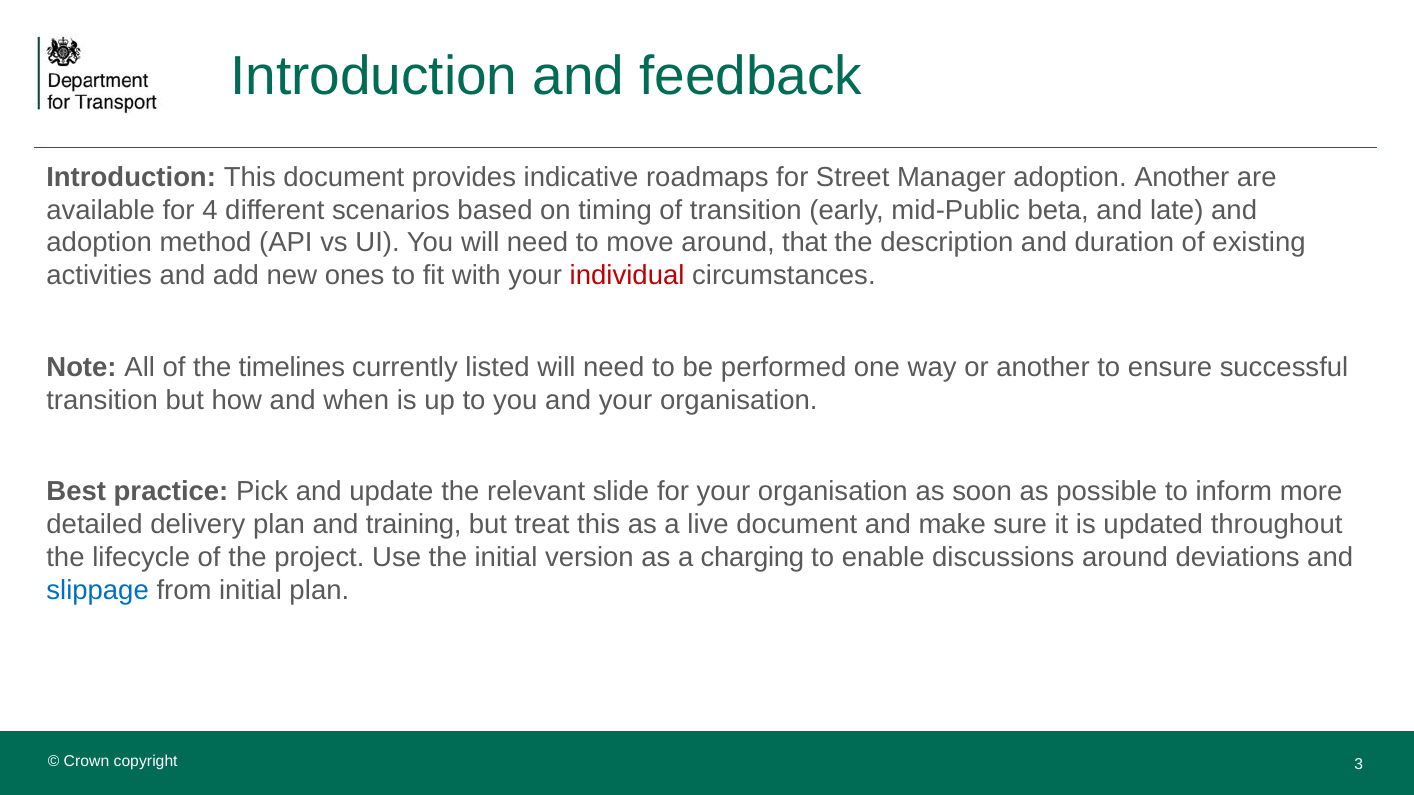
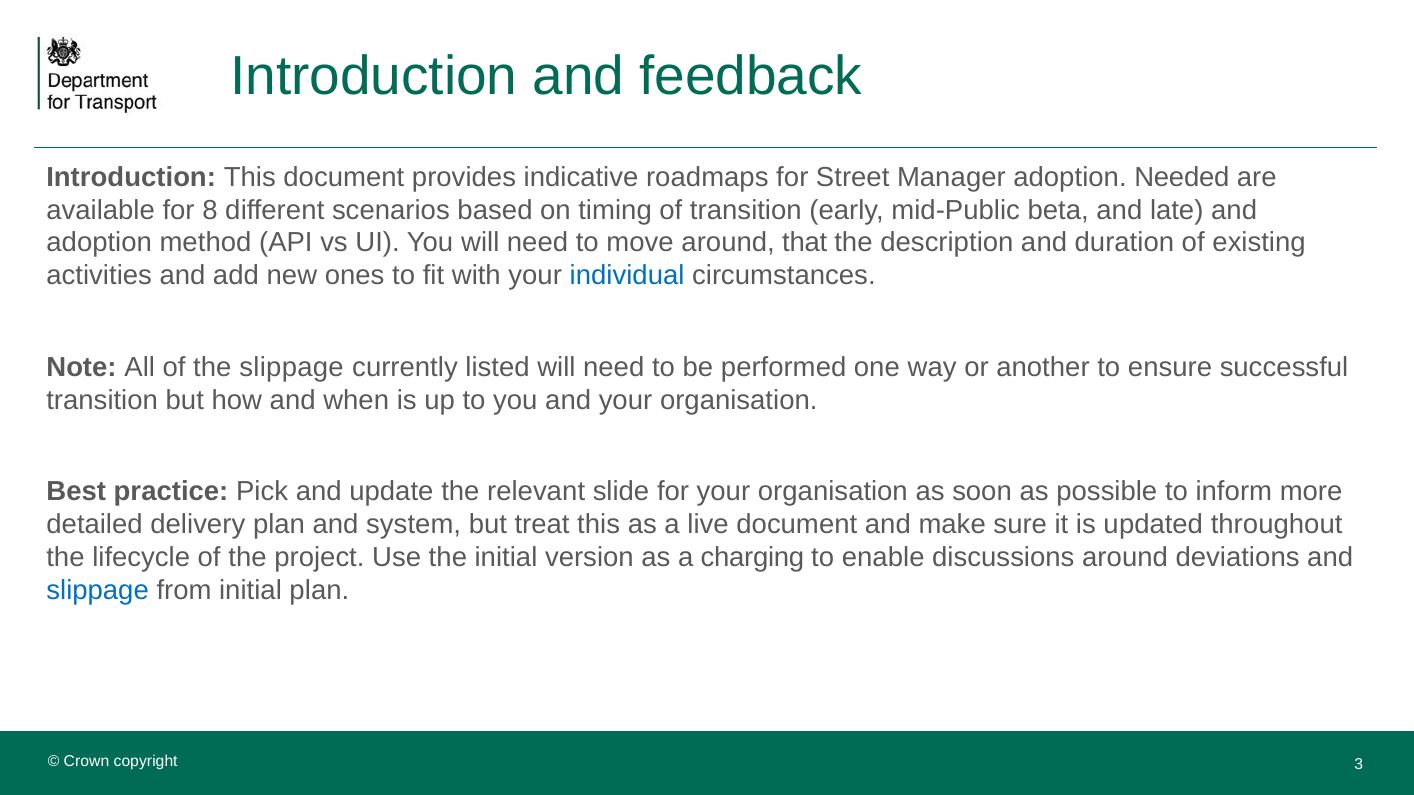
adoption Another: Another -> Needed (1182, 177)
4: 4 -> 8 (210, 210)
individual colour: red -> blue (627, 276)
the timelines: timelines -> slippage (292, 367)
training: training -> system (414, 524)
